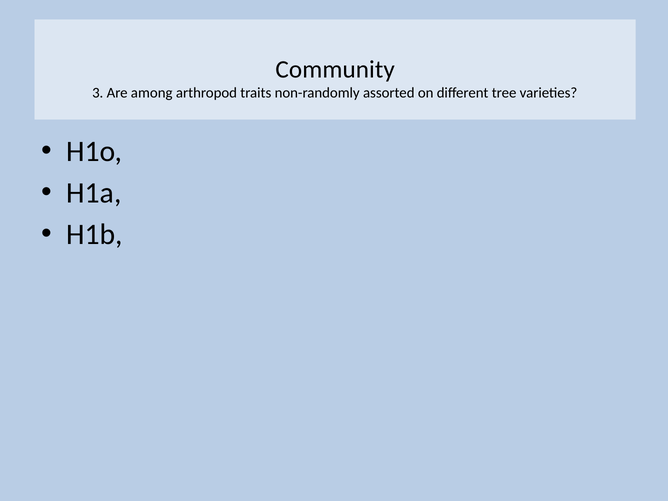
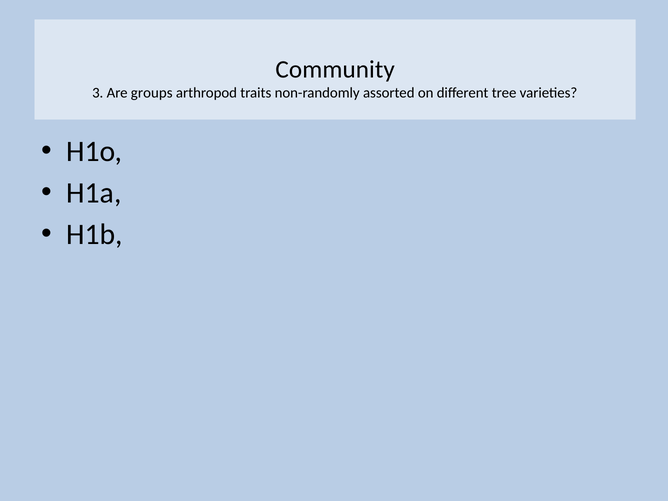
among: among -> groups (152, 93)
